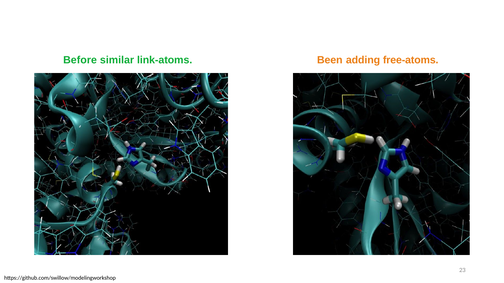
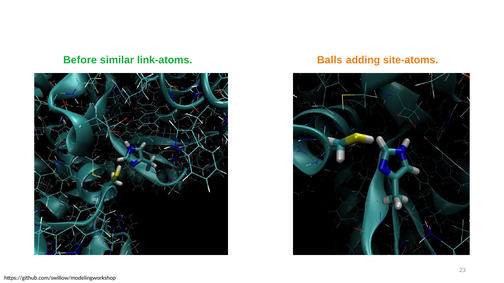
Been: Been -> Balls (330, 60)
free-atoms: free-atoms -> site-atoms (411, 60)
